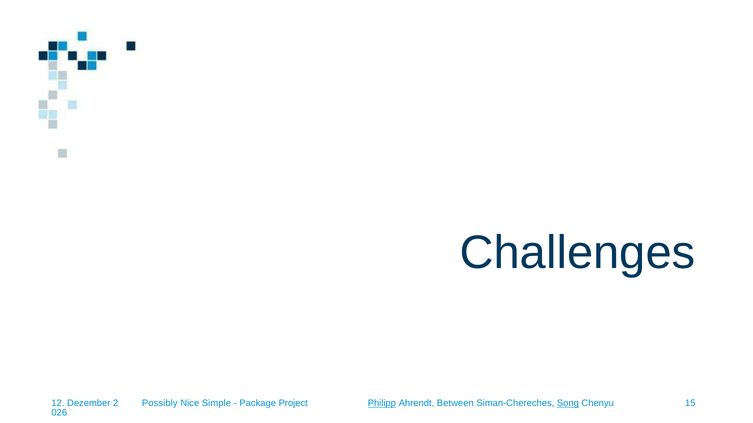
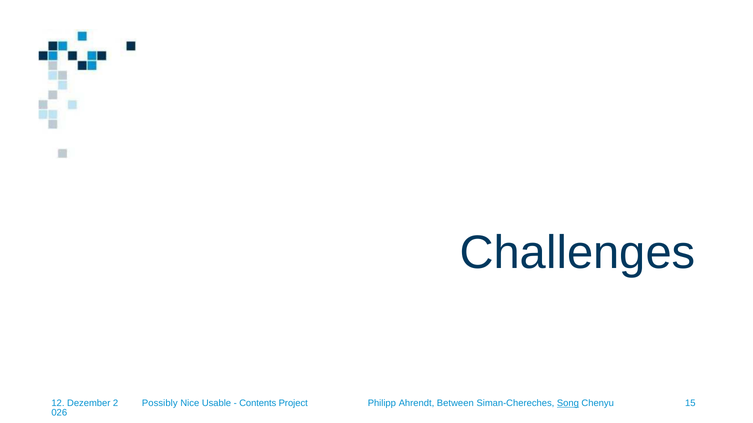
Simple: Simple -> Usable (216, 404)
Package: Package -> Contents (258, 404)
Philipp underline: present -> none (382, 404)
